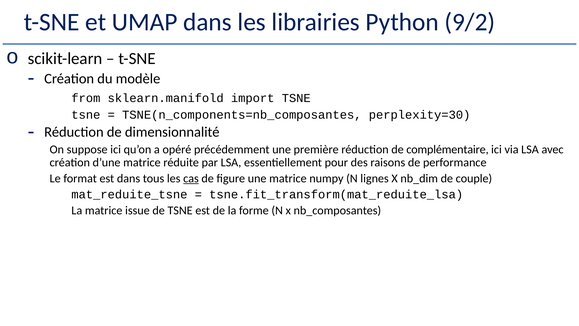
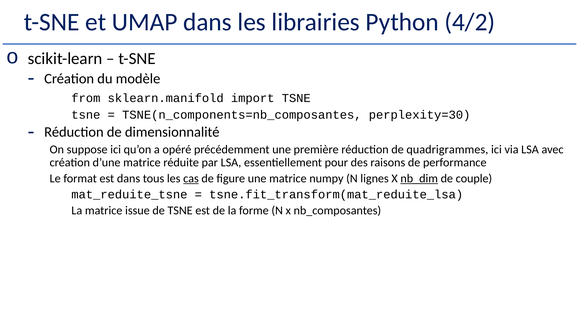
9/2: 9/2 -> 4/2 (470, 22)
complémentaire: complémentaire -> quadrigrammes (447, 149)
nb_dim underline: none -> present (419, 178)
